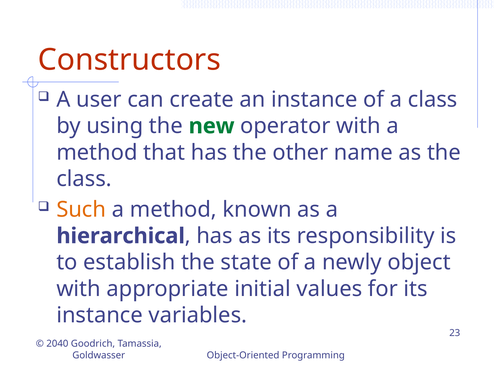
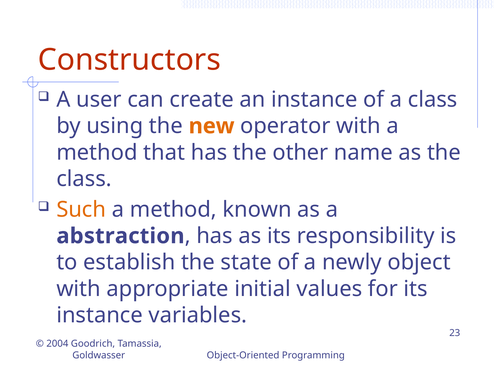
new colour: green -> orange (212, 126)
hierarchical: hierarchical -> abstraction (120, 236)
2040: 2040 -> 2004 (57, 343)
